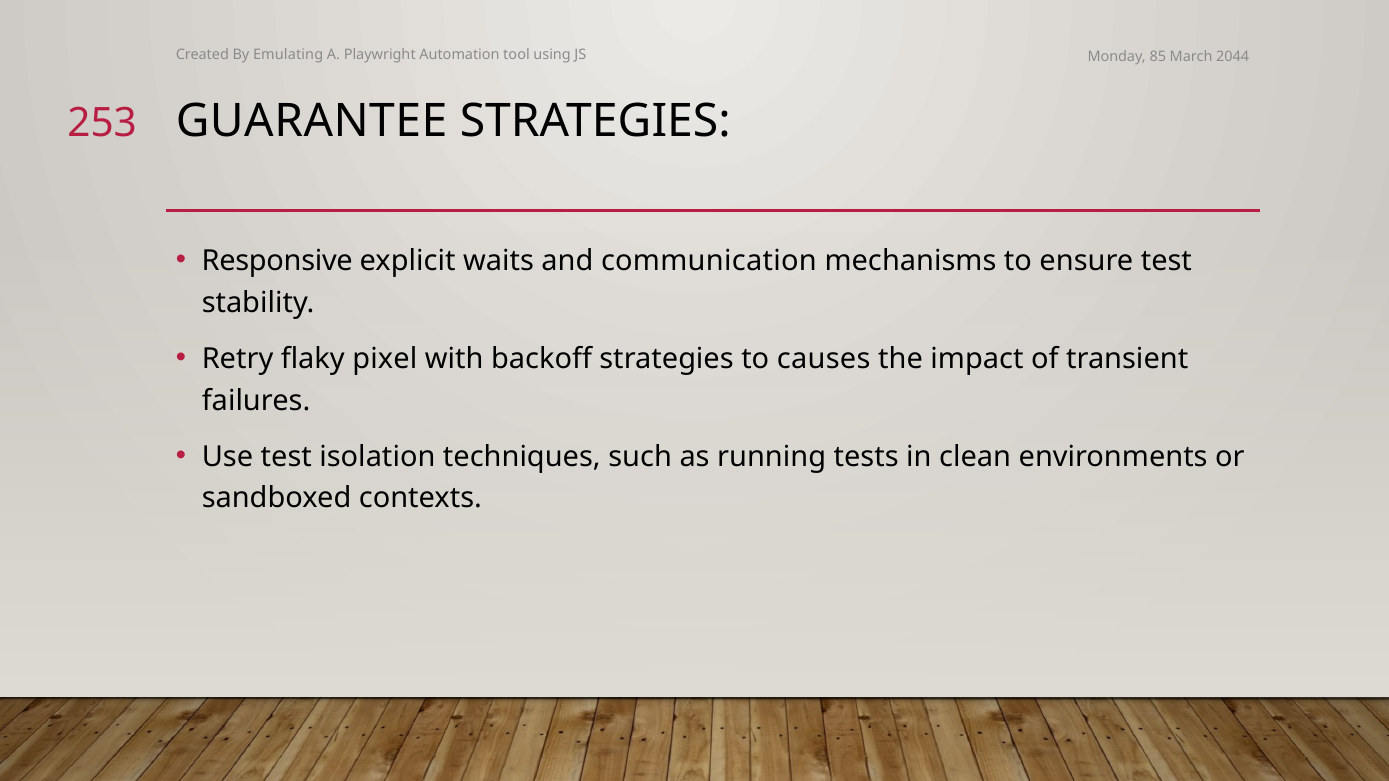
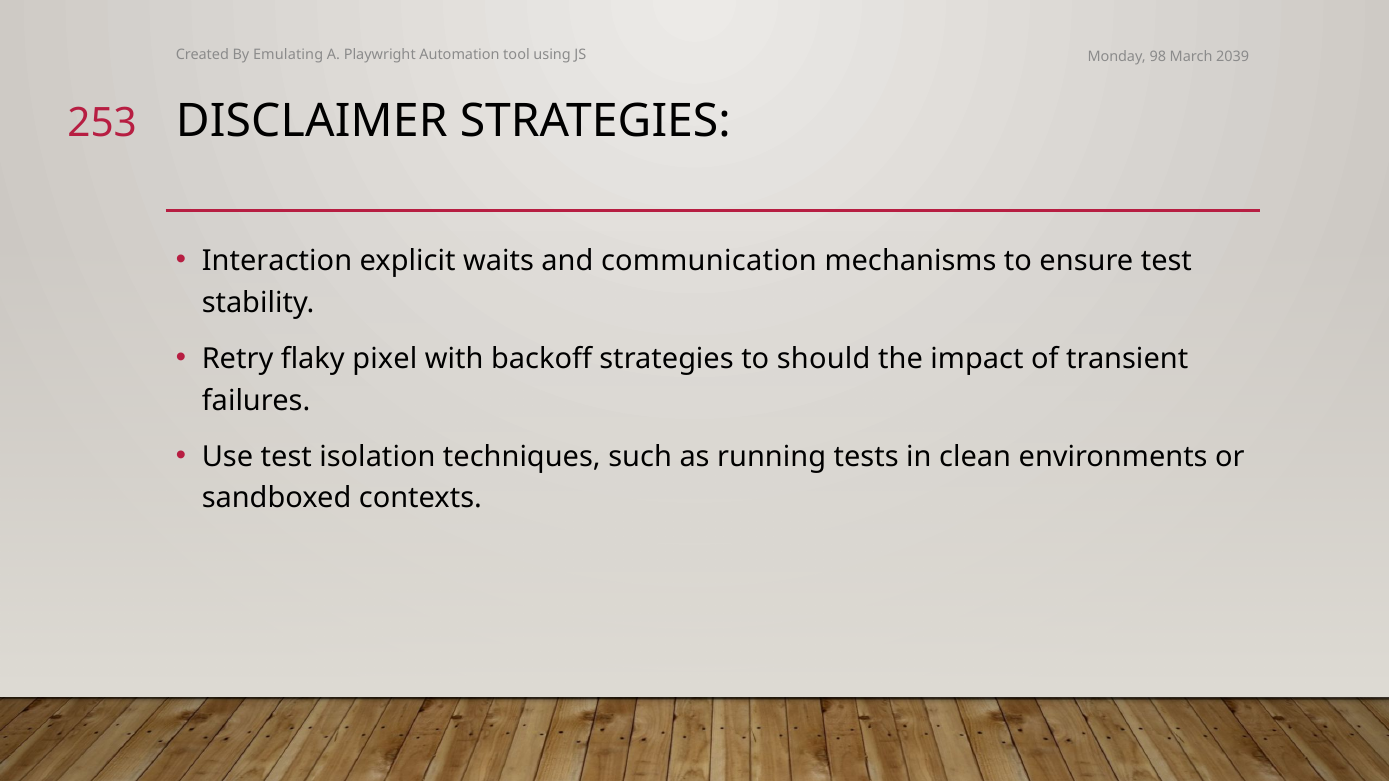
85: 85 -> 98 (1158, 56)
2044: 2044 -> 2039 (1233, 56)
GUARANTEE: GUARANTEE -> DISCLAIMER (312, 122)
Responsive: Responsive -> Interaction (277, 261)
causes: causes -> should (824, 359)
